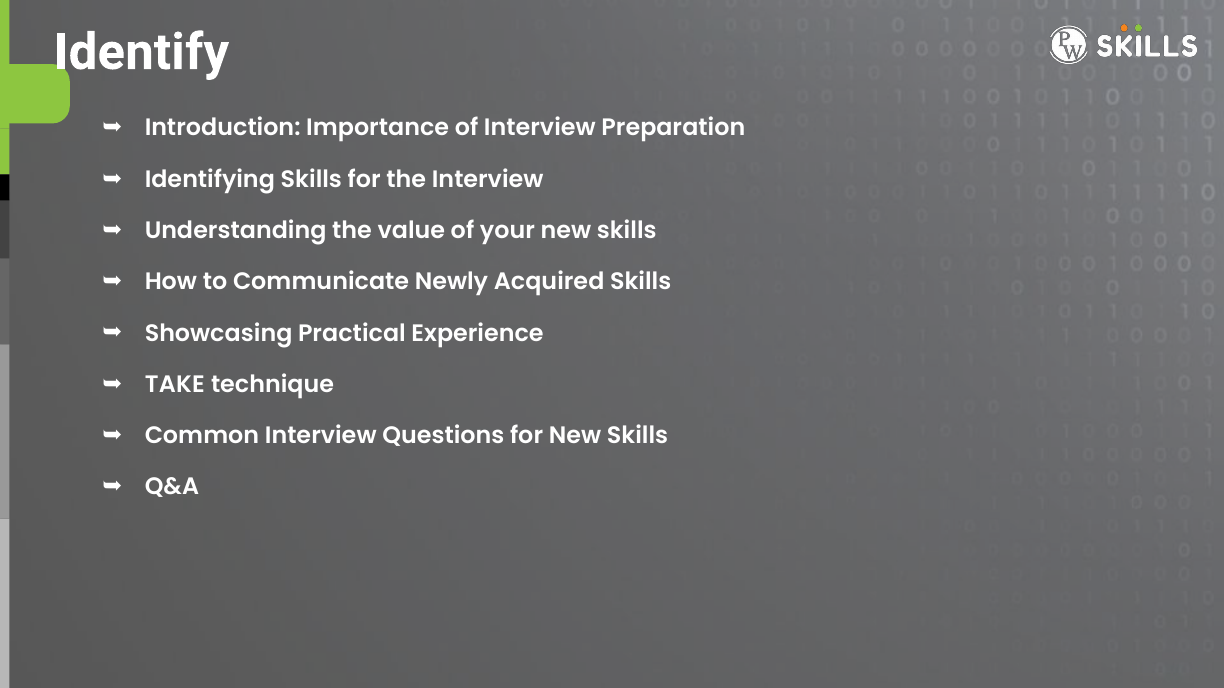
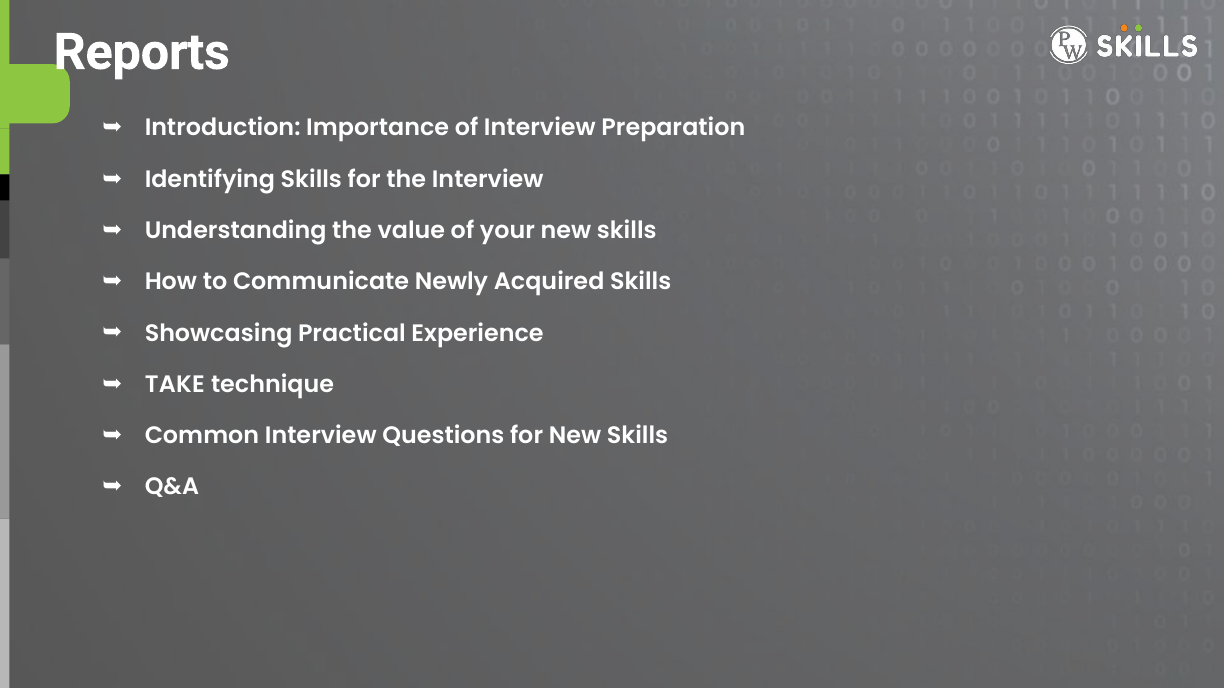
Identify: Identify -> Reports (142, 52)
